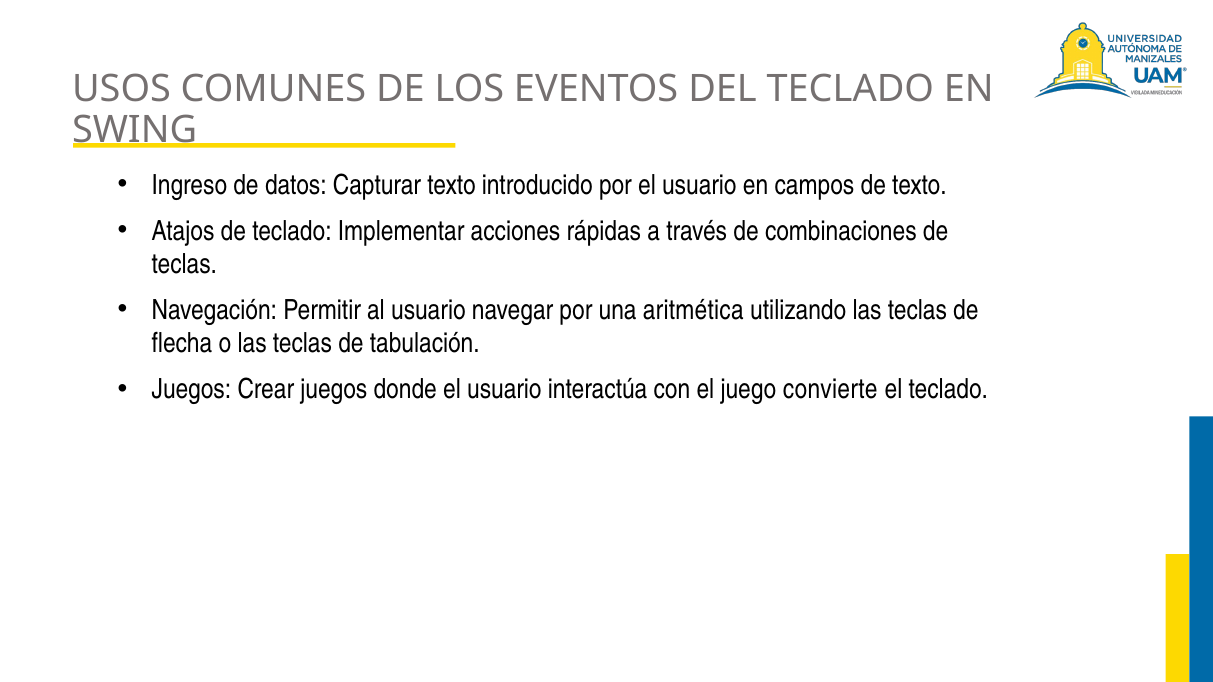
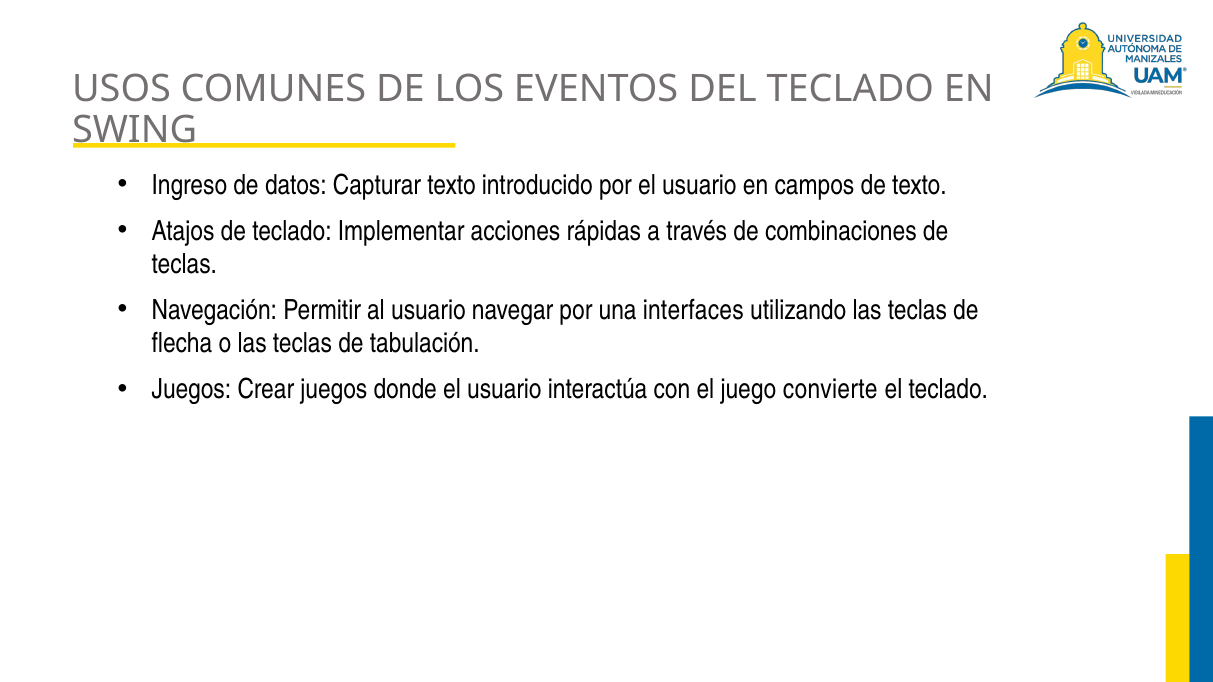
aritmética: aritmética -> interfaces (693, 310)
